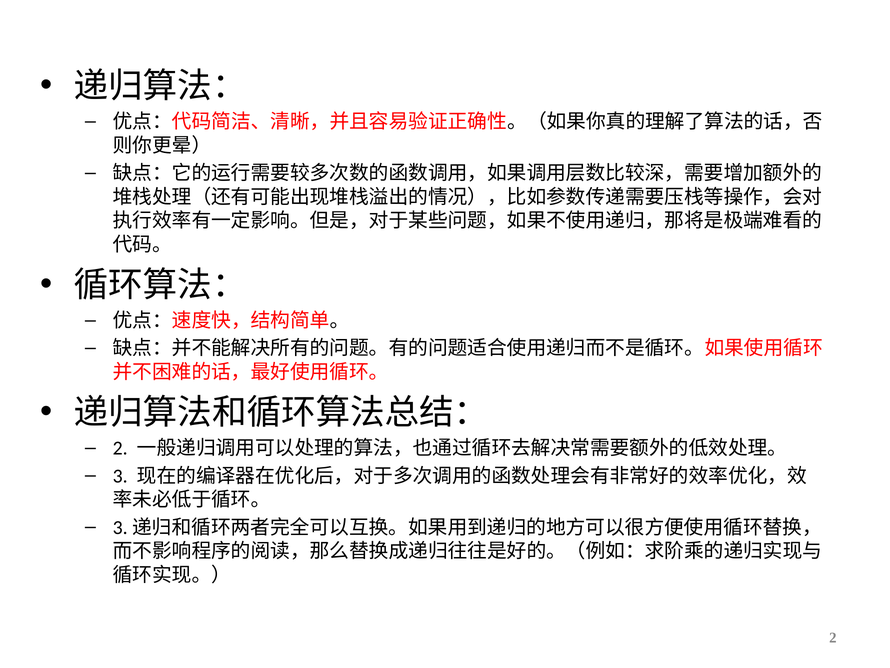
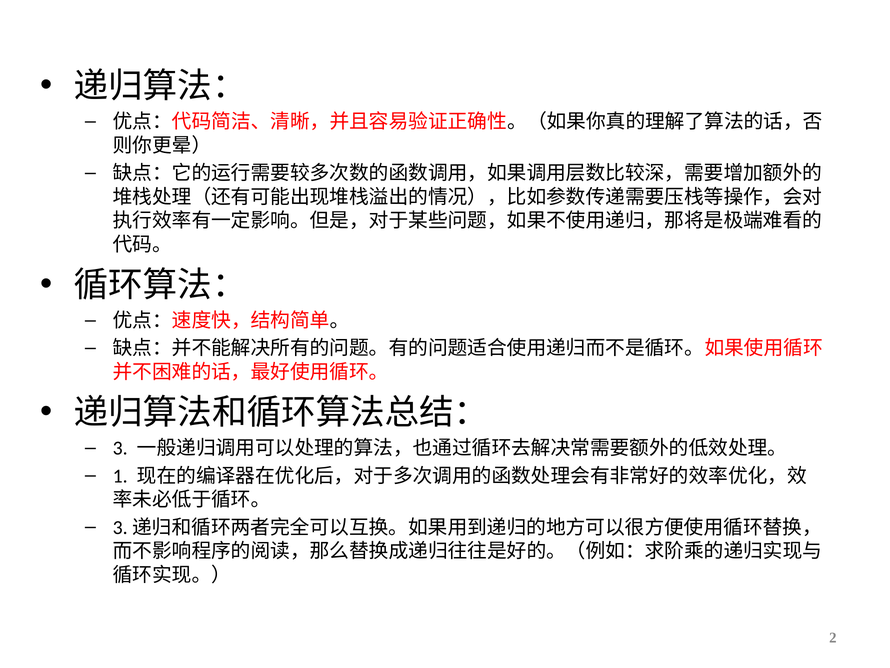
2: 2 -> 3 (120, 448)
3: 3 -> 1 (120, 476)
